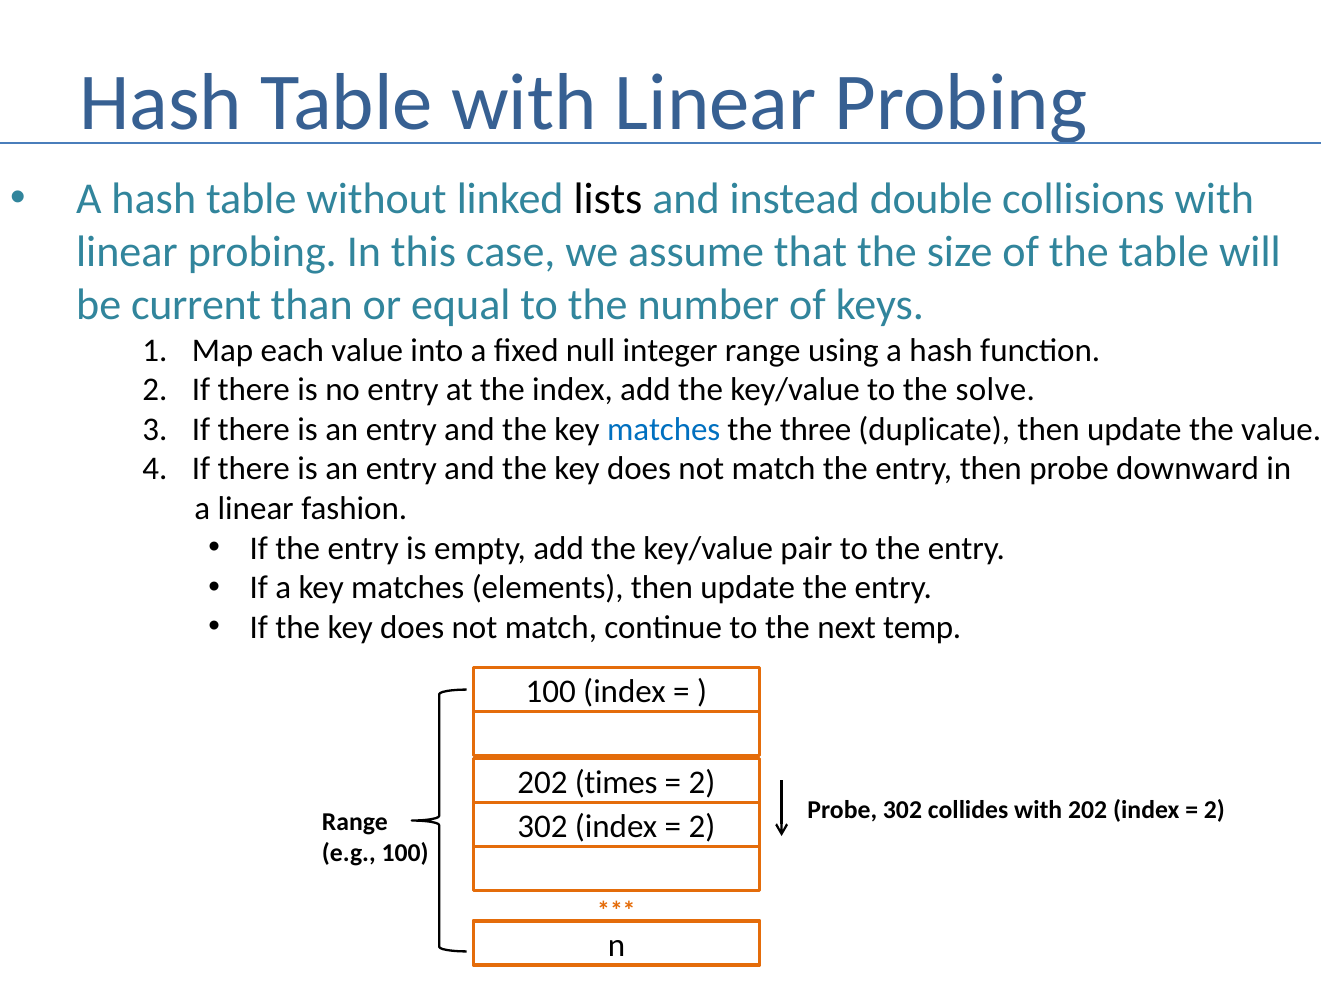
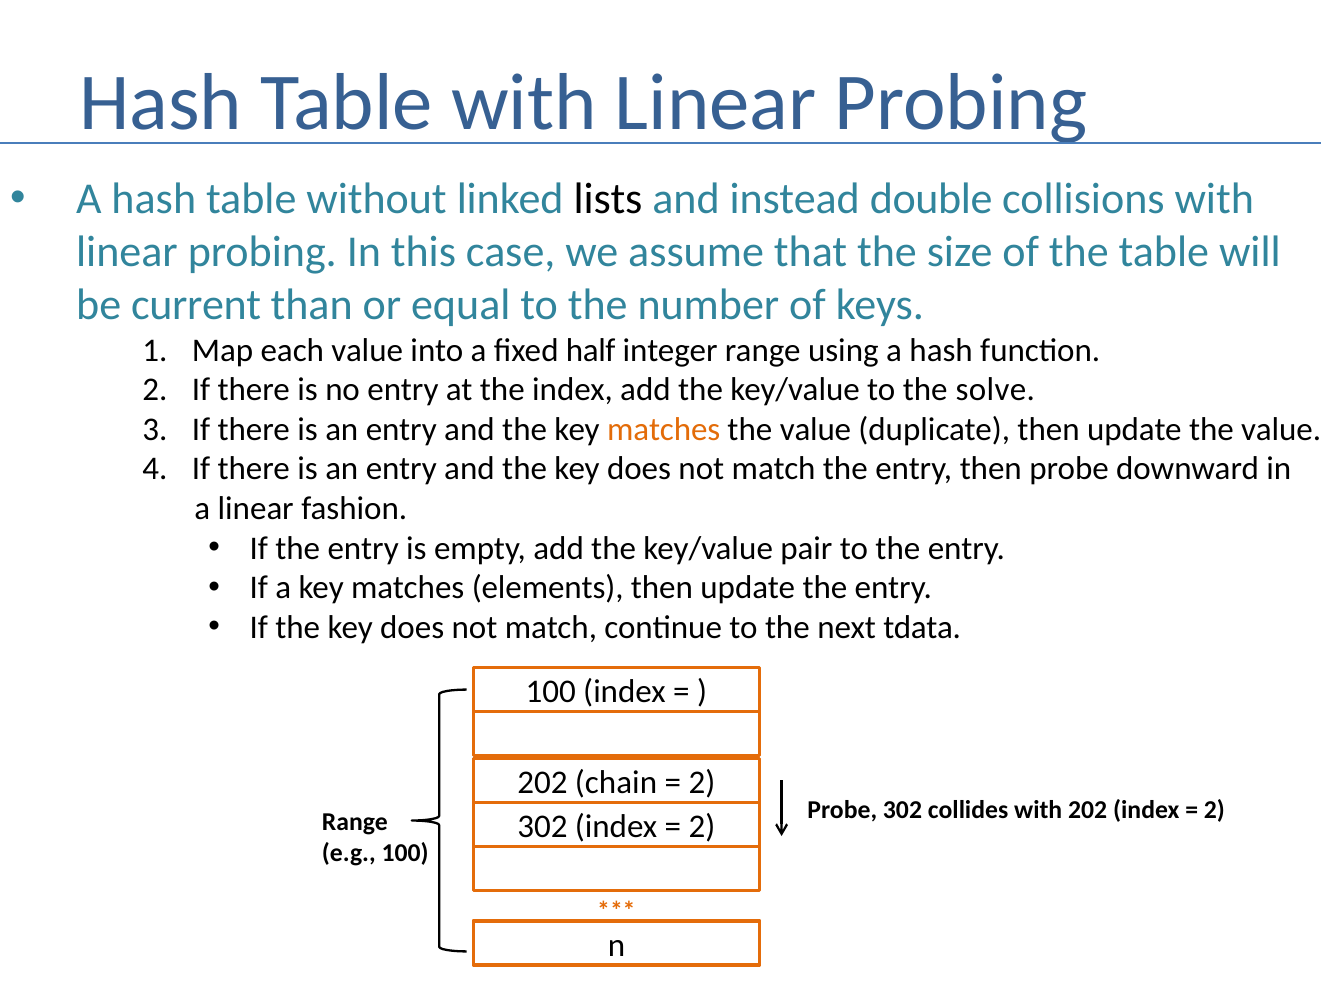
null: null -> half (591, 350)
matches colour: blue -> orange (664, 429)
three: three -> value (815, 429)
temp: temp -> tdata (922, 627)
times: times -> chain (616, 783)
